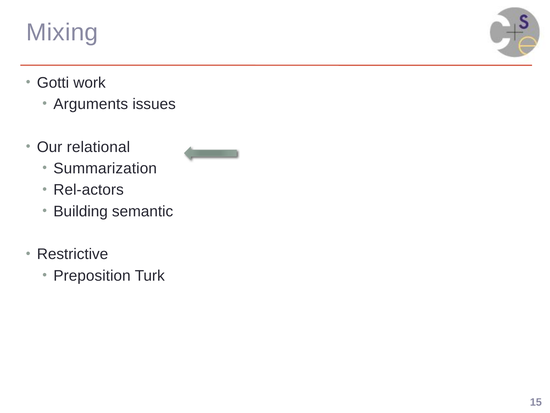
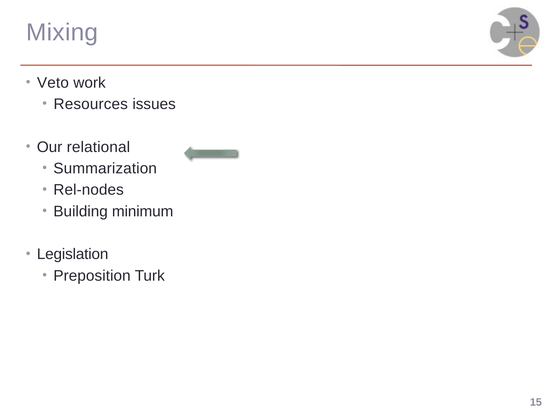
Gotti: Gotti -> Veto (53, 83)
Arguments: Arguments -> Resources (91, 104)
Rel-actors: Rel-actors -> Rel-nodes (89, 190)
semantic: semantic -> minimum (143, 211)
Restrictive: Restrictive -> Legislation (73, 254)
